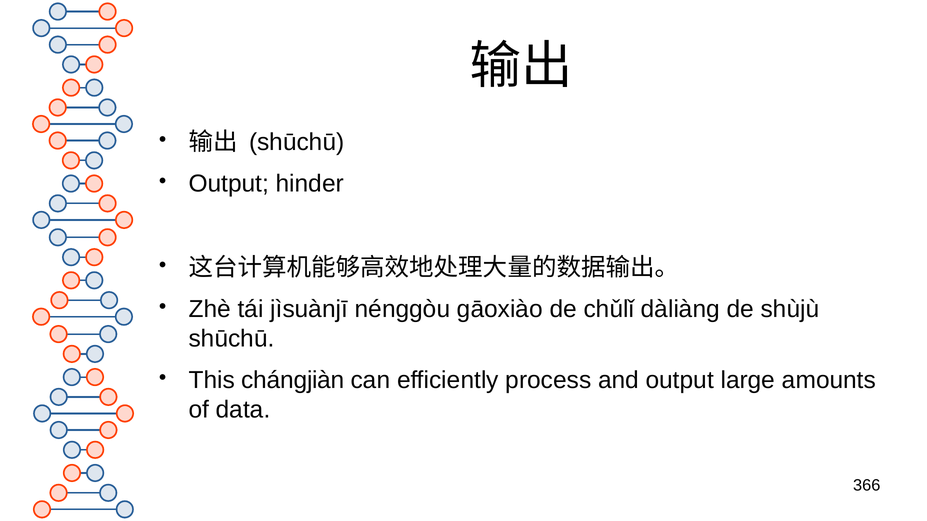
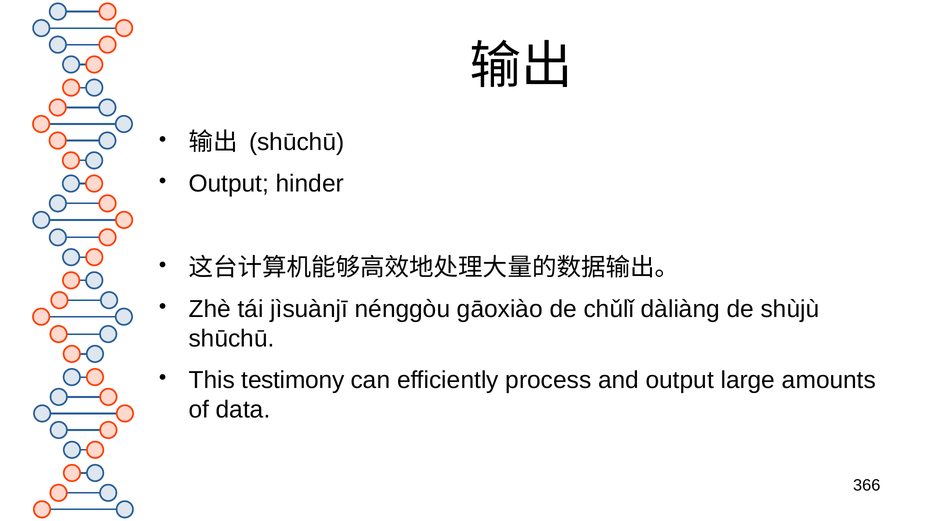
chángjiàn: chángjiàn -> testimony (293, 381)
